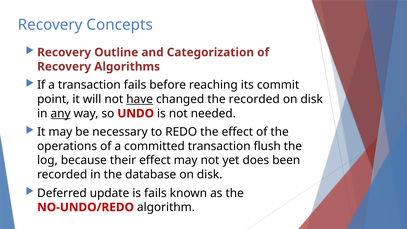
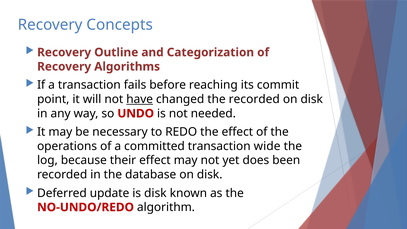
any underline: present -> none (61, 113)
flush: flush -> wide (267, 146)
is fails: fails -> disk (155, 193)
